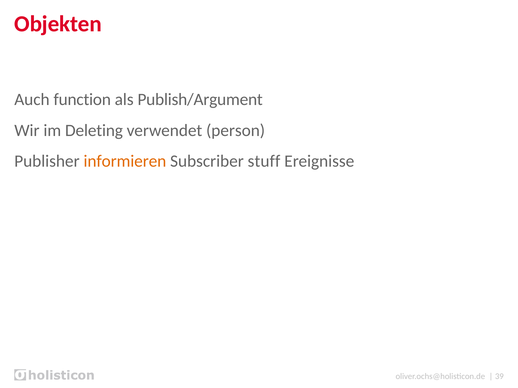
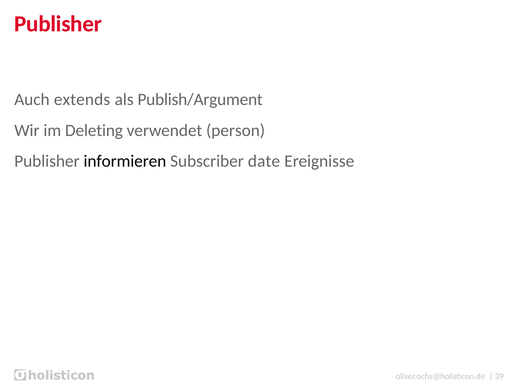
Objekten: Objekten -> Publisher (58, 24)
function: function -> extends (82, 100)
informieren colour: orange -> black (125, 161)
stuff: stuff -> date (264, 161)
